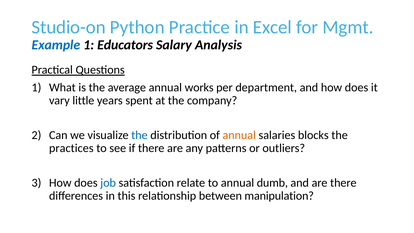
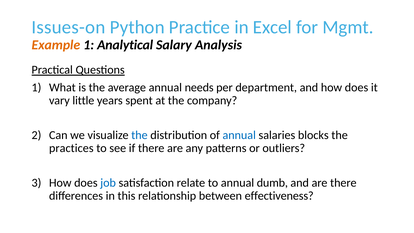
Studio-on: Studio-on -> Issues-on (68, 27)
Example colour: blue -> orange (56, 45)
Educators: Educators -> Analytical (125, 45)
works: works -> needs (199, 87)
annual colour: orange -> blue (239, 135)
manipulation: manipulation -> effectiveness (279, 196)
